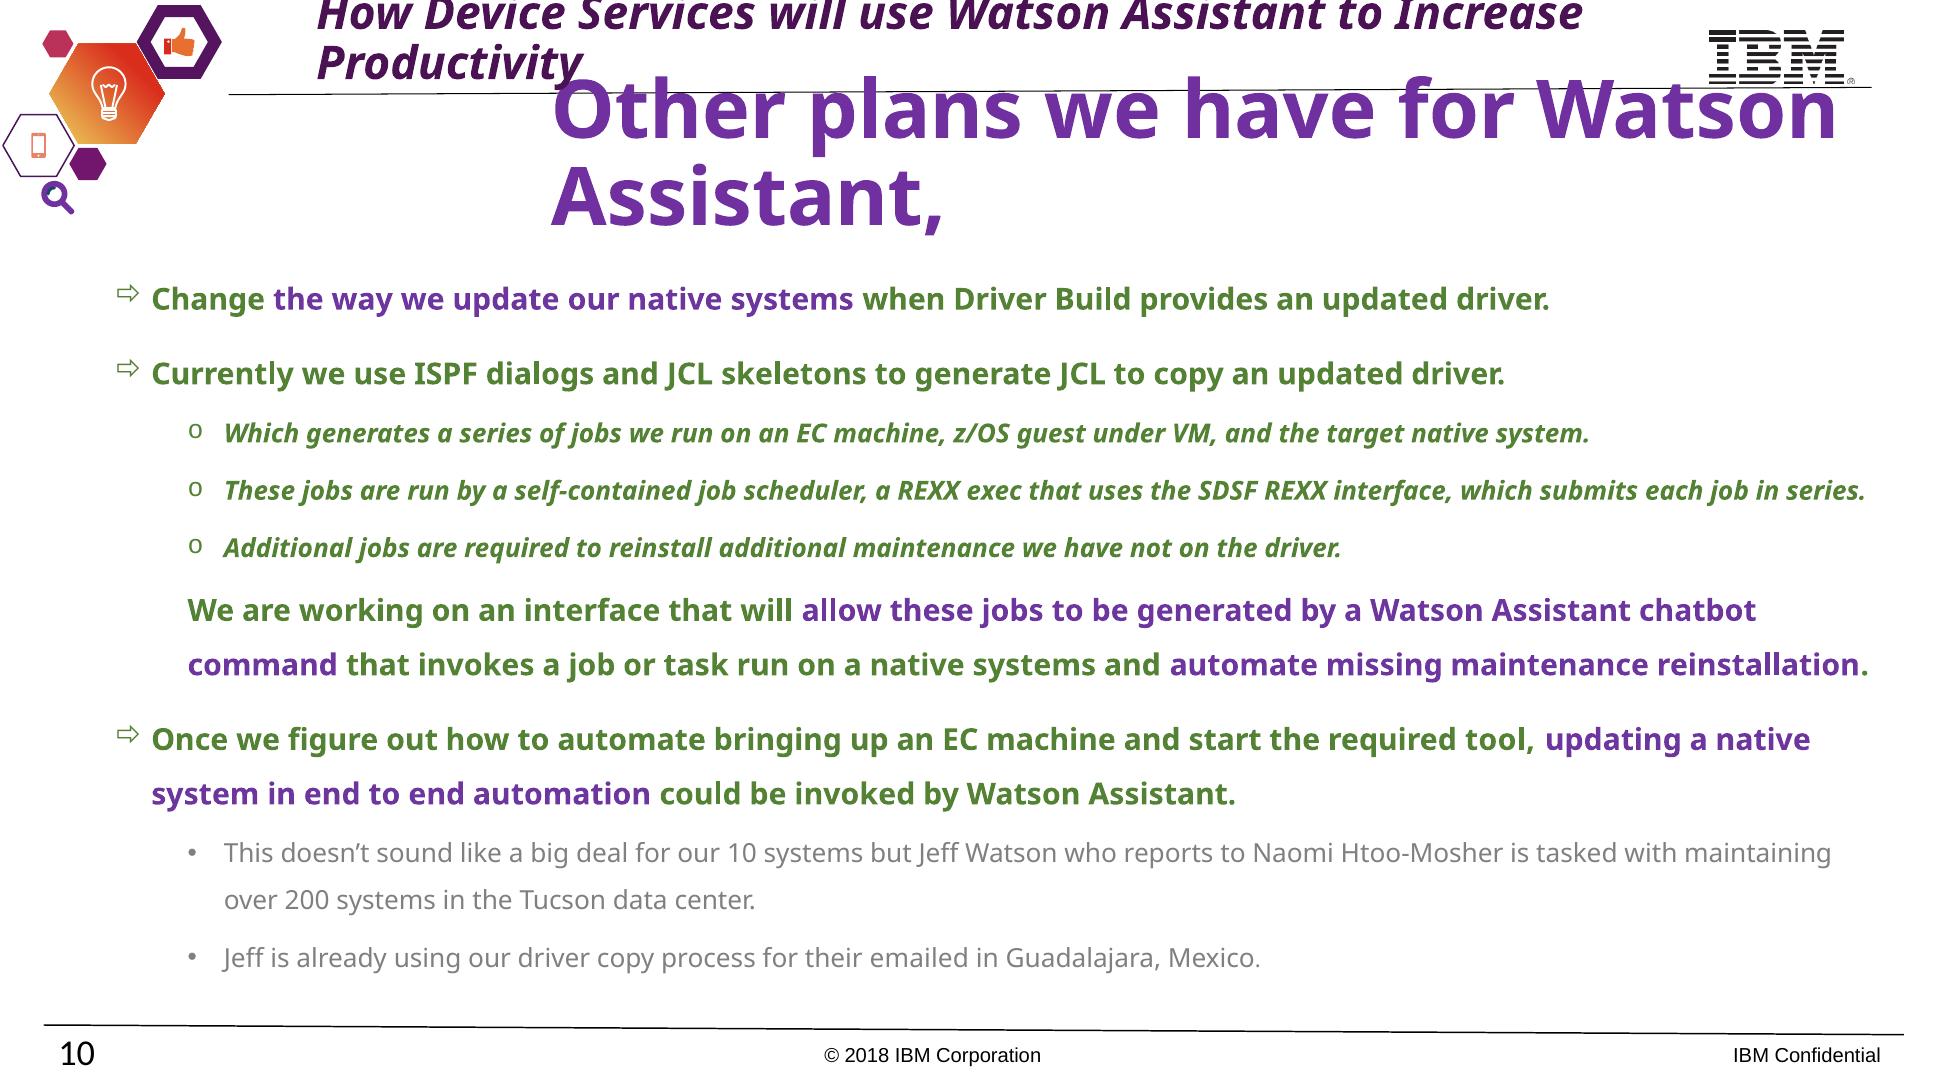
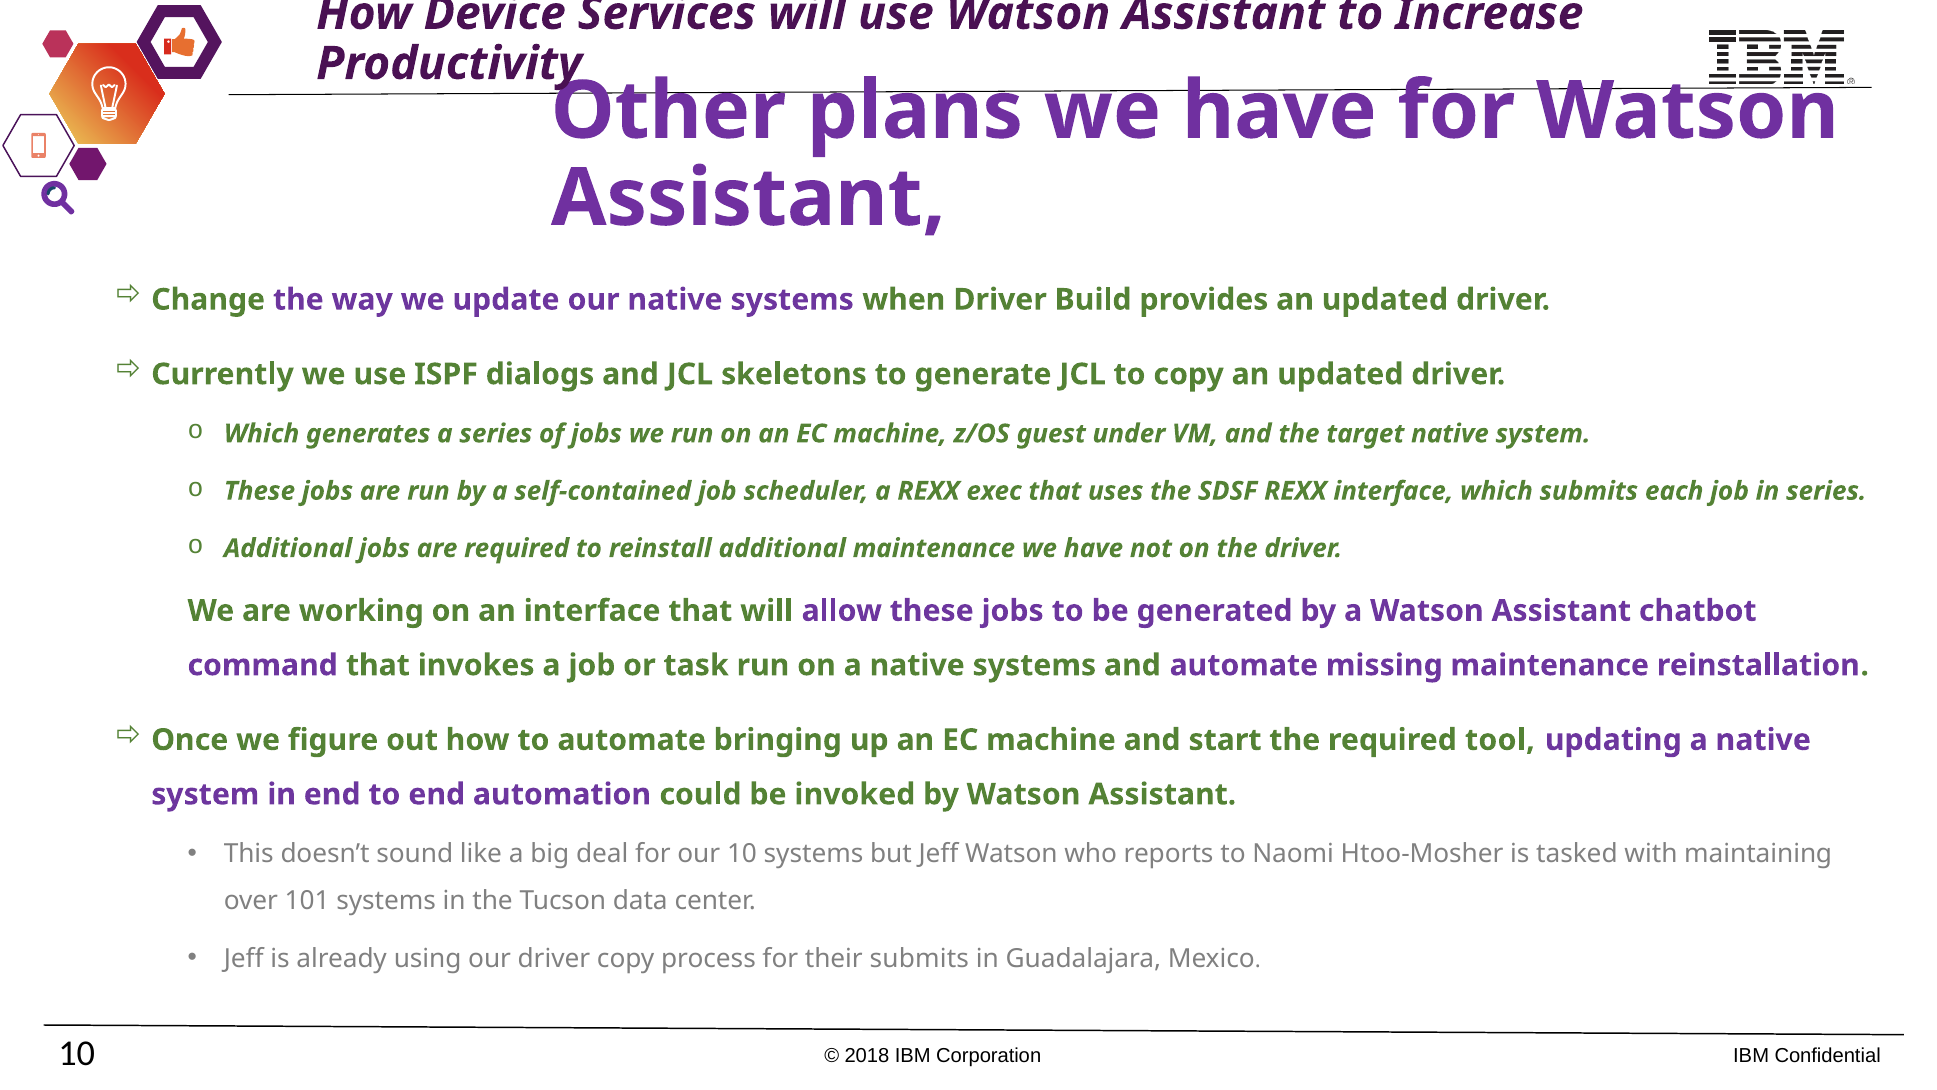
200: 200 -> 101 (307, 901)
their emailed: emailed -> submits (919, 958)
